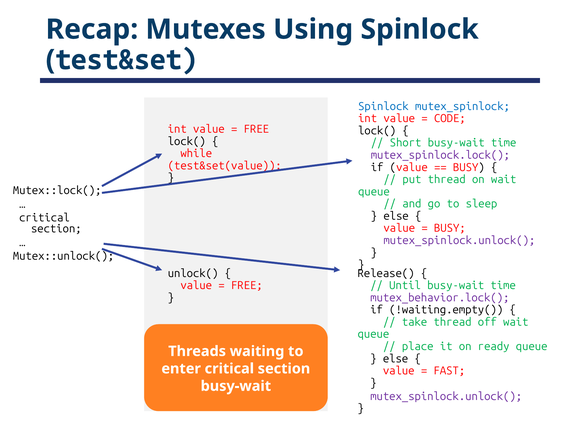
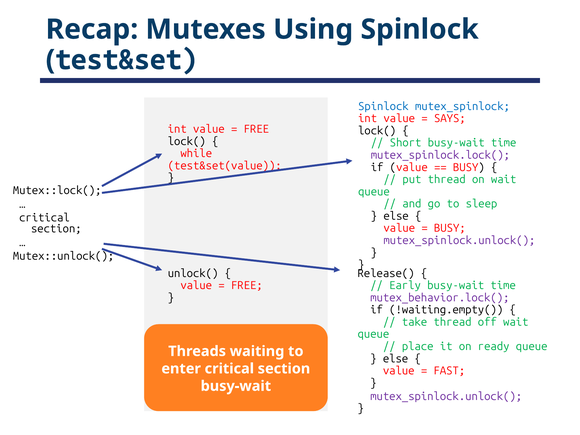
CODE: CODE -> SAYS (450, 119)
Until: Until -> Early (405, 286)
